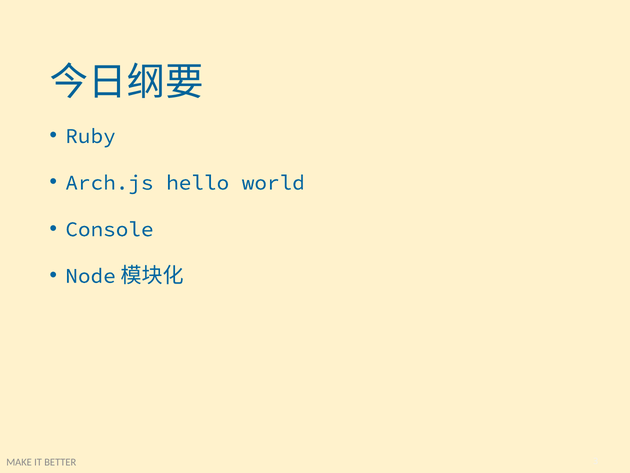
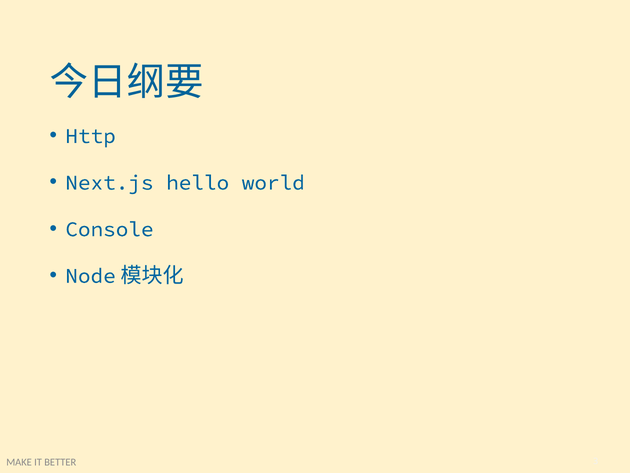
Ruby: Ruby -> Http (91, 136)
Arch.js: Arch.js -> Next.js (109, 182)
